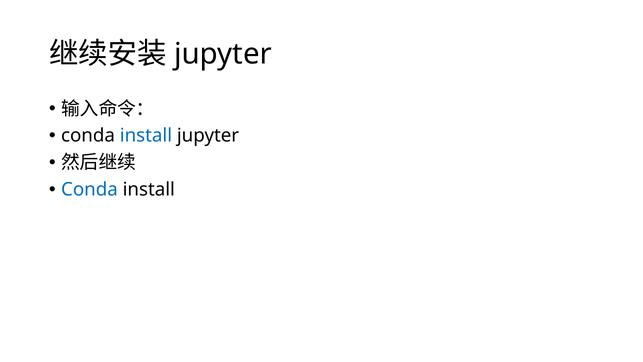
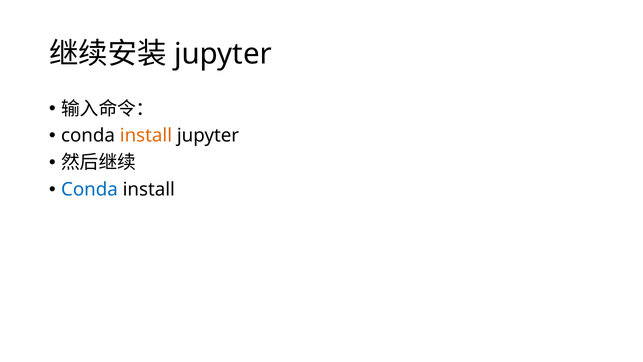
install colour: blue -> orange (146, 136)
